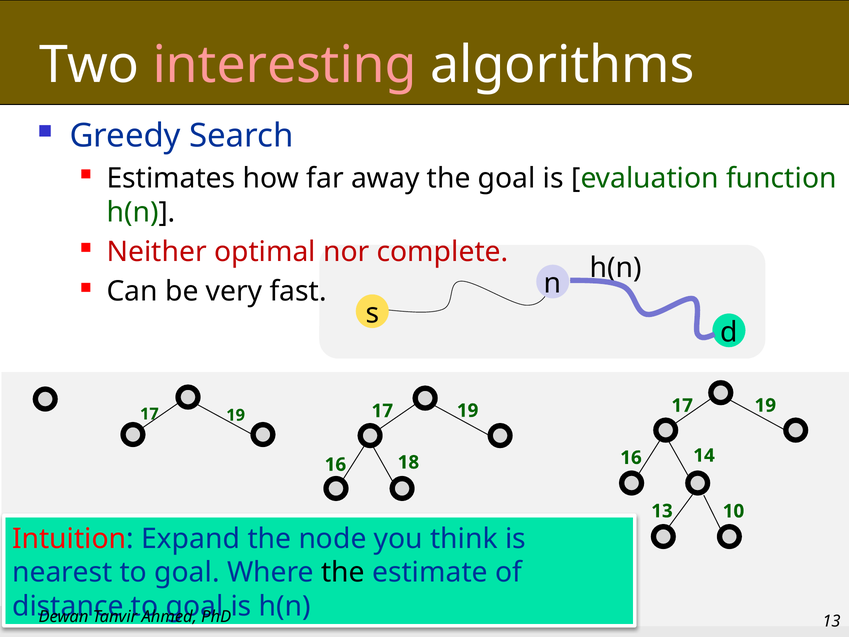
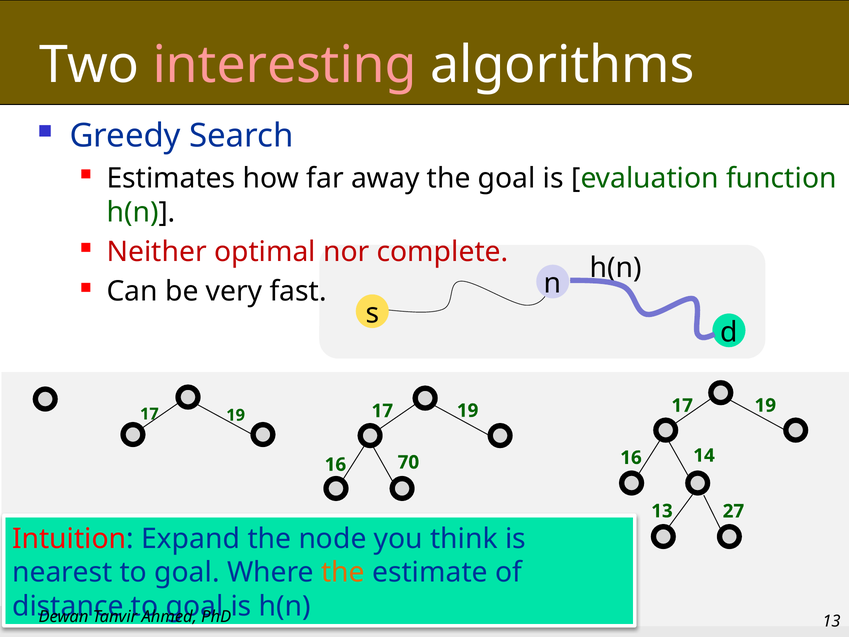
18: 18 -> 70 (408, 462)
10: 10 -> 27 (733, 511)
the colour: black -> orange (343, 572)
